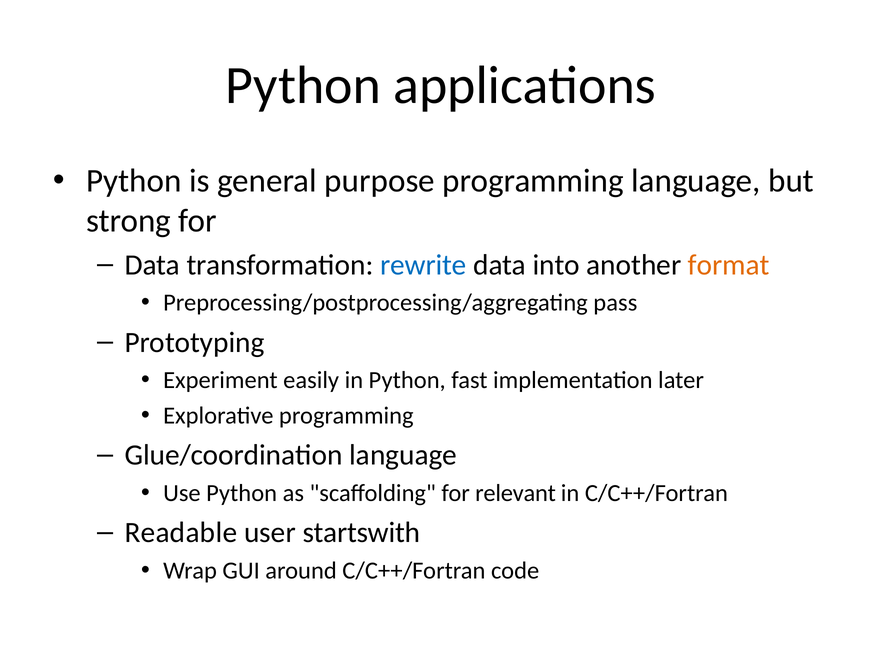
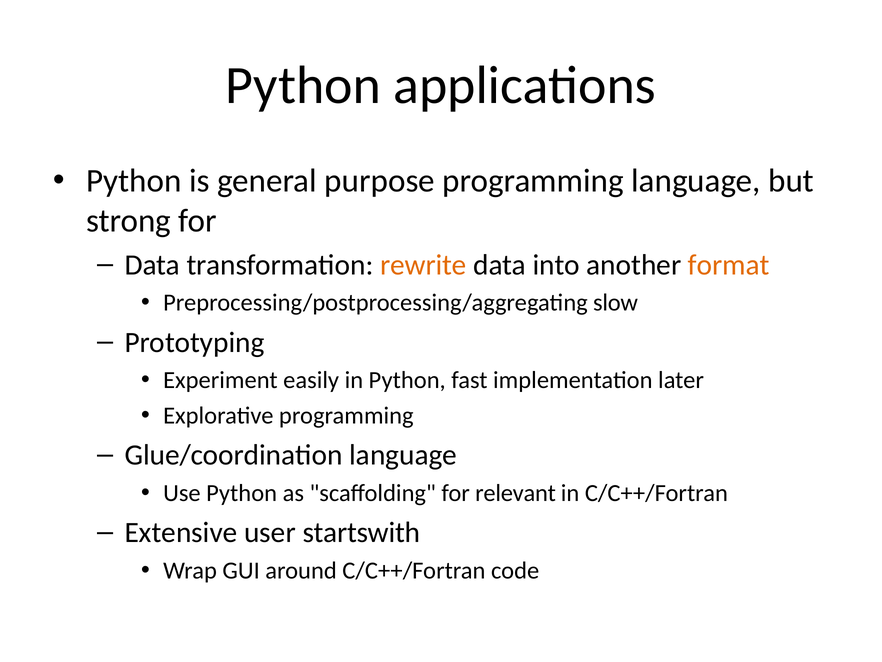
rewrite colour: blue -> orange (423, 265)
pass: pass -> slow (616, 303)
Readable: Readable -> Extensive (181, 532)
